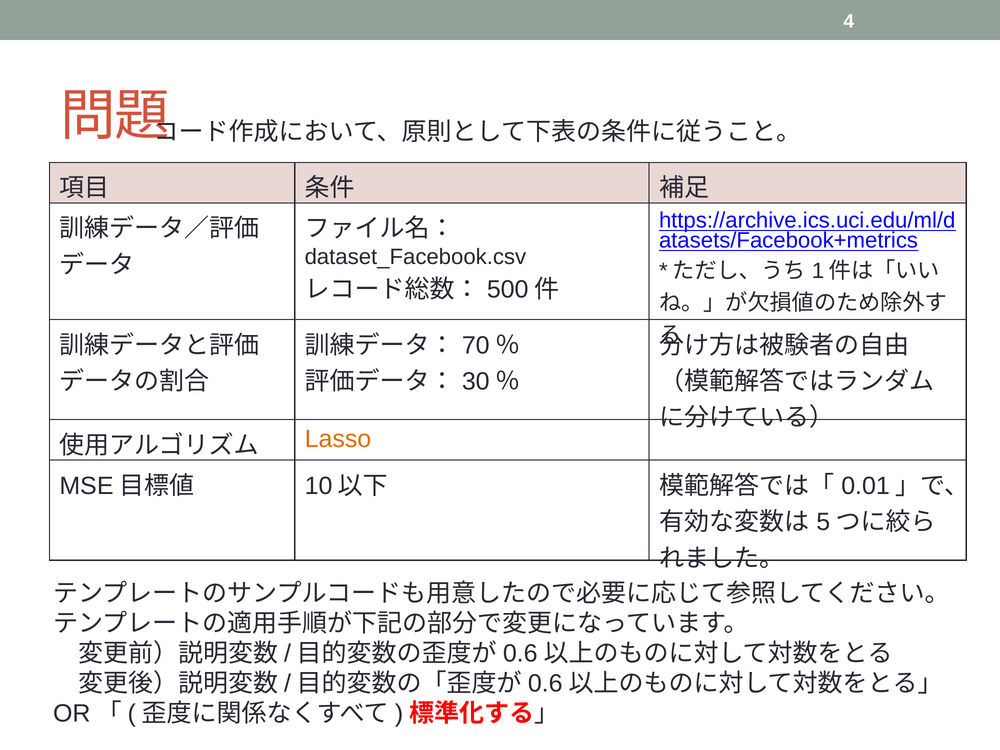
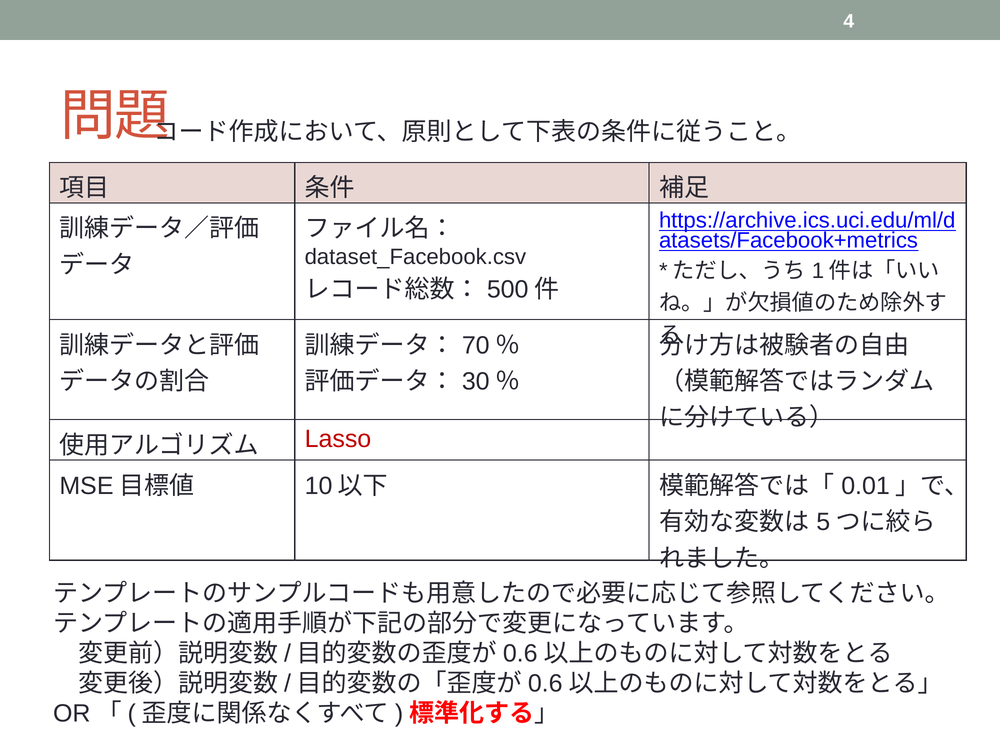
Lasso colour: orange -> red (338, 439)
